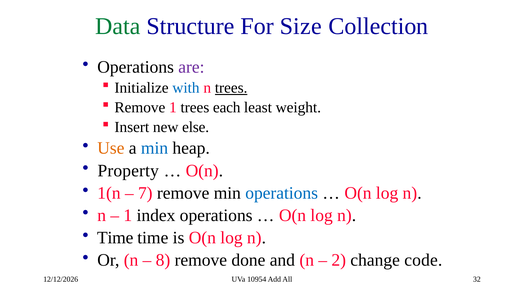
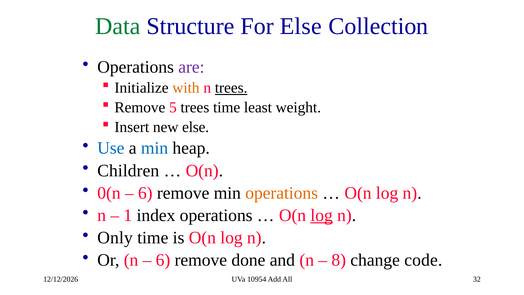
For Size: Size -> Else (301, 26)
with colour: blue -> orange (186, 88)
Remove 1: 1 -> 5 (173, 107)
trees each: each -> time (227, 107)
Use colour: orange -> blue (111, 148)
Property: Property -> Children (128, 170)
1(n: 1(n -> 0(n (109, 193)
7: 7 -> 6 (145, 193)
operations colour: blue -> orange (282, 193)
log underline: none -> present (322, 215)
Time: Time -> Only (115, 238)
8: 8 -> 6 (163, 260)
2: 2 -> 8 (339, 260)
